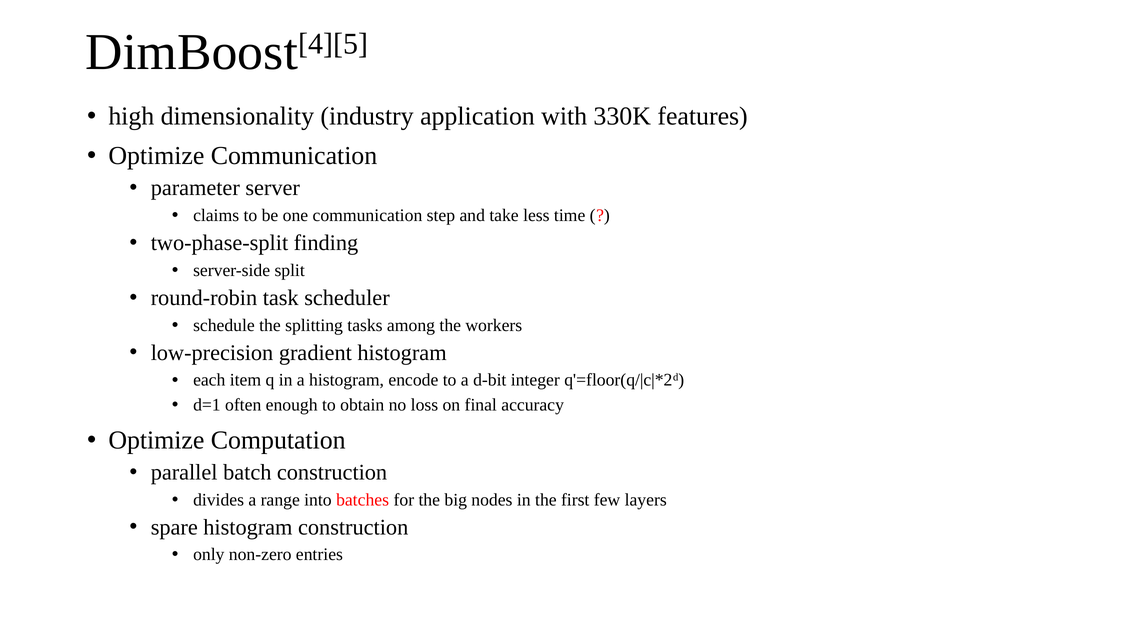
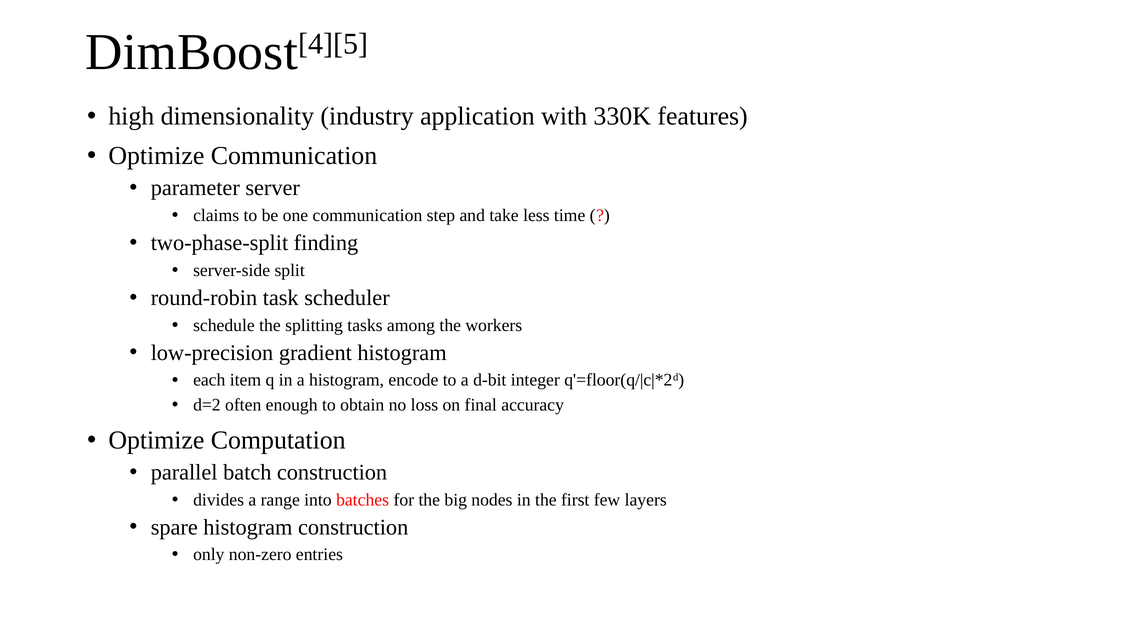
d=1: d=1 -> d=2 (207, 405)
